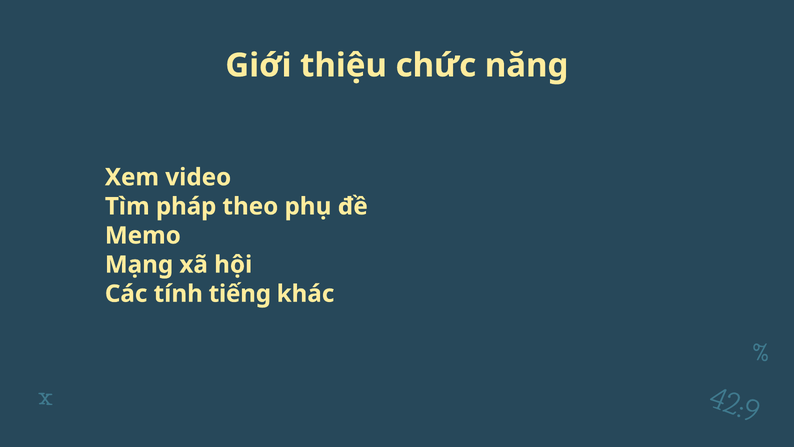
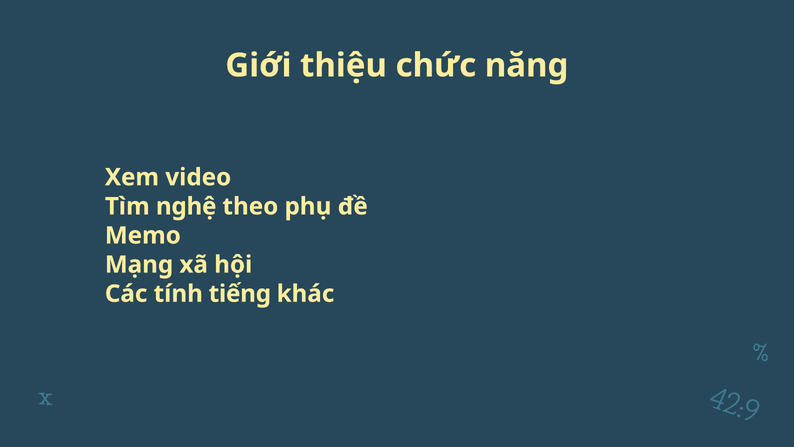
pháp: pháp -> nghệ (186, 206)
